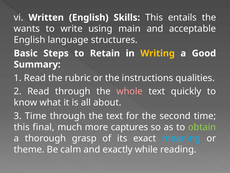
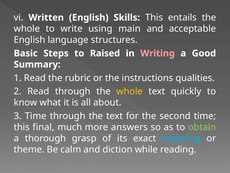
wants: wants -> whole (27, 29)
Retain: Retain -> Raised (105, 53)
Writing colour: yellow -> pink (158, 53)
whole colour: pink -> yellow (130, 91)
captures: captures -> answers (129, 127)
exactly: exactly -> diction (118, 149)
